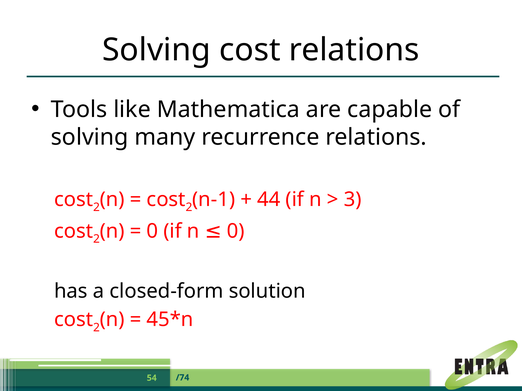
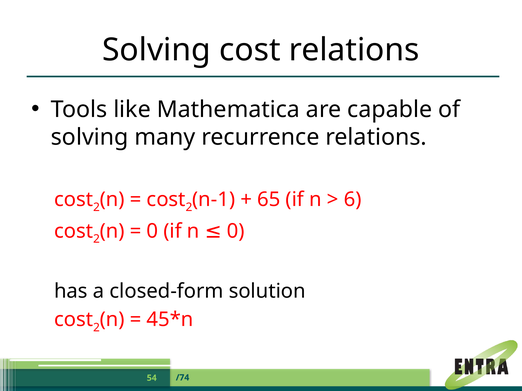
44: 44 -> 65 (269, 200)
3: 3 -> 6 (353, 200)
